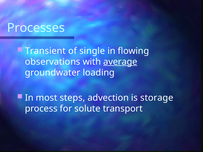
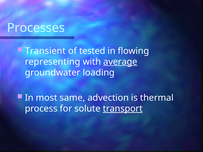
single: single -> tested (92, 51)
observations: observations -> representing (53, 62)
steps: steps -> same (72, 98)
storage: storage -> thermal (157, 98)
transport underline: none -> present (123, 109)
